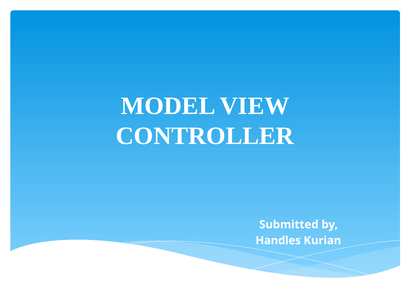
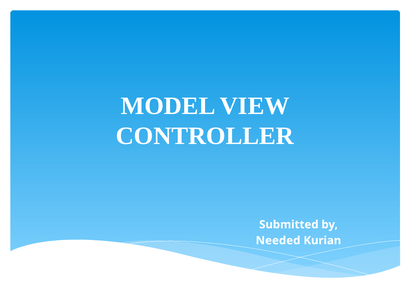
Handles: Handles -> Needed (278, 241)
